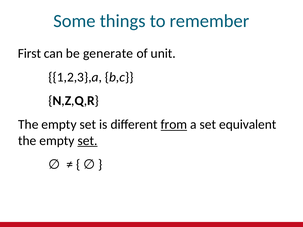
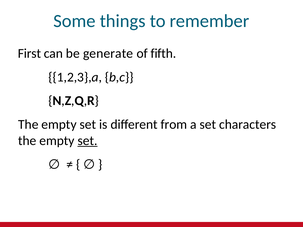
unit: unit -> fifth (163, 53)
from underline: present -> none (174, 125)
equivalent: equivalent -> characters (248, 125)
